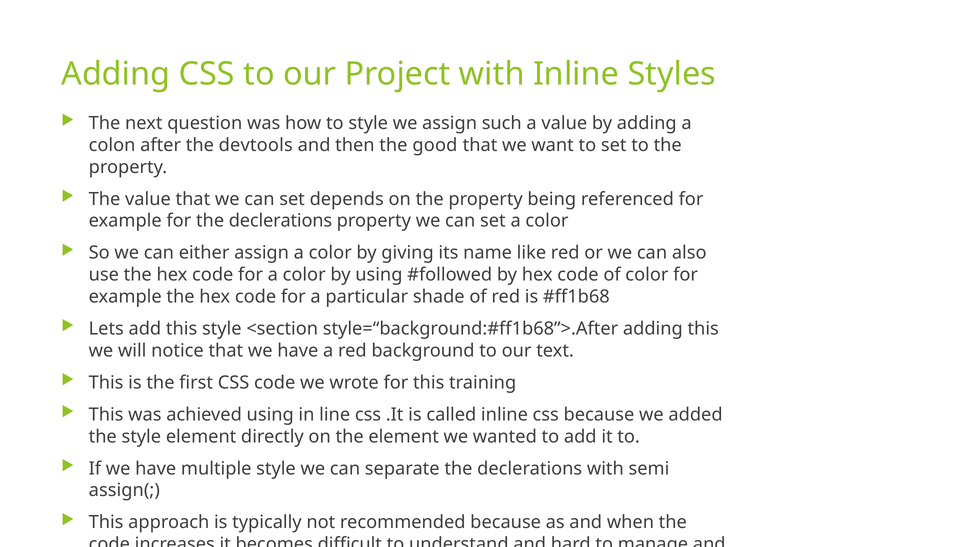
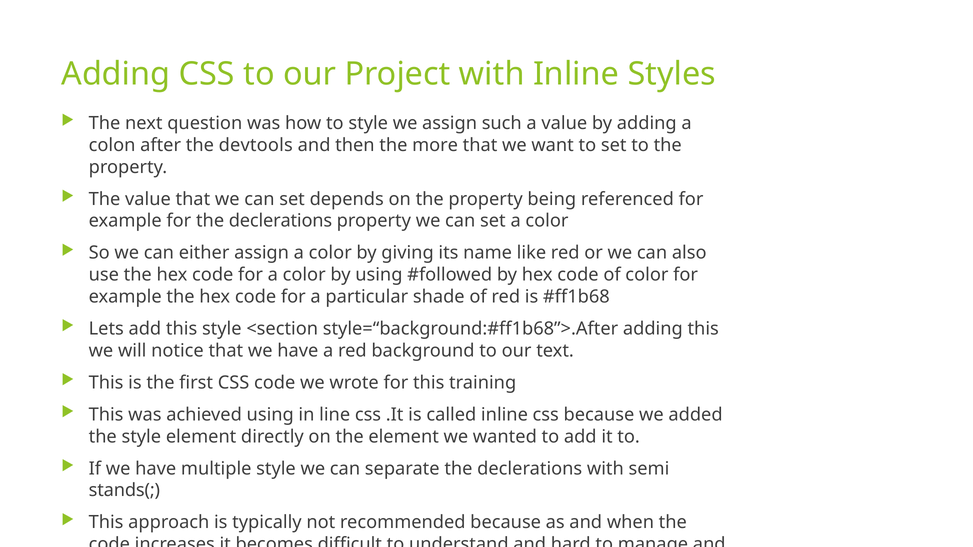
good: good -> more (435, 145)
assign(: assign( -> stands( (124, 491)
